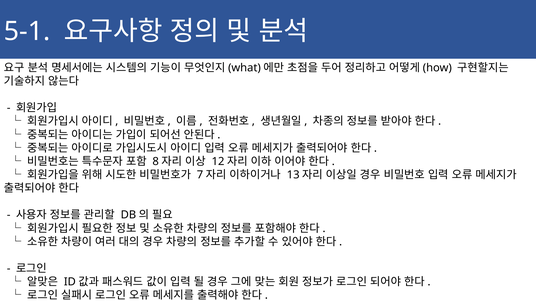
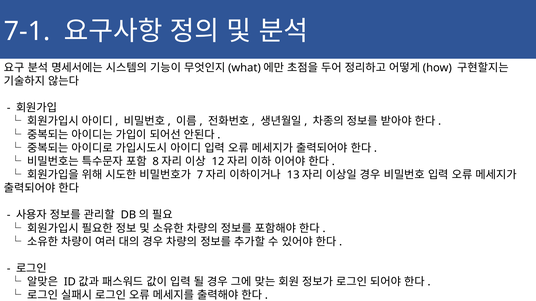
5-1: 5-1 -> 7-1 (27, 31)
